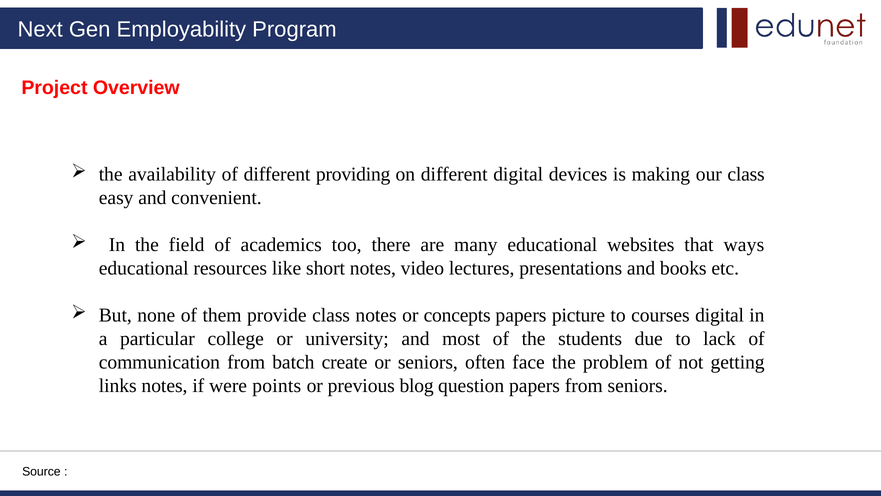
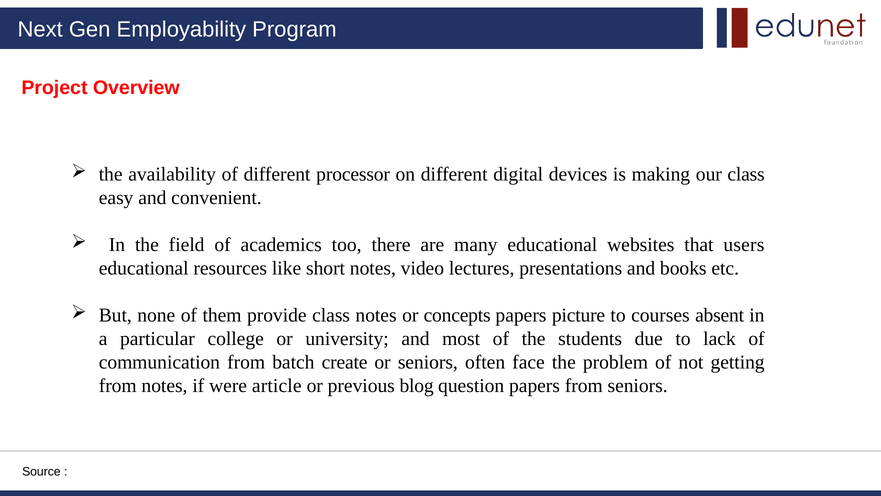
providing: providing -> processor (353, 174)
ways: ways -> users (744, 245)
courses digital: digital -> absent (720, 315)
links: links -> from (118, 386)
points: points -> article (277, 386)
